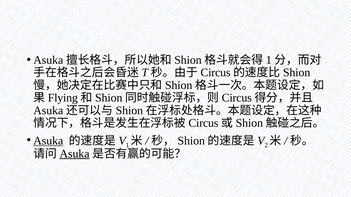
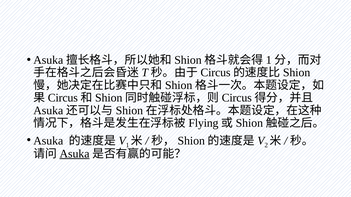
Flying: Flying -> Circus (63, 98)
Circus: Circus -> Flying (203, 123)
Asuka underline: present -> none (48, 141)
